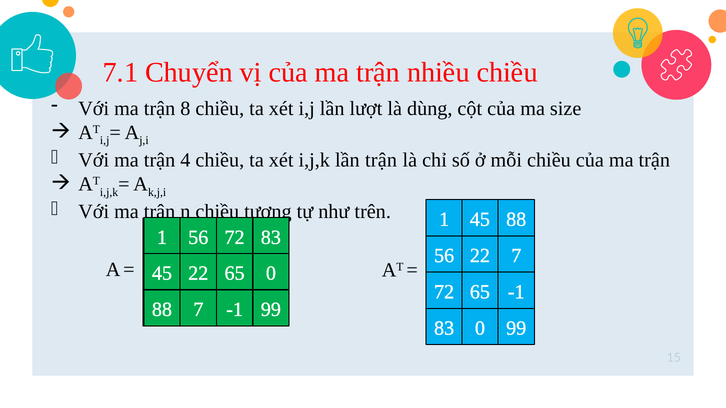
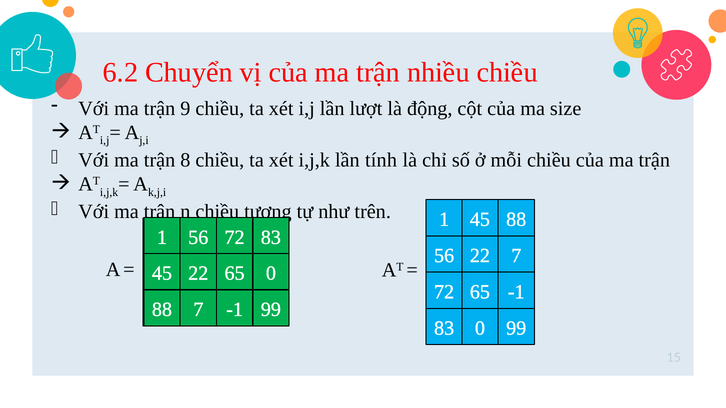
7.1: 7.1 -> 6.2 (121, 72)
8: 8 -> 9 (185, 109)
dùng: dùng -> động (430, 109)
4: 4 -> 8 (185, 160)
lần trận: trận -> tính (381, 160)
